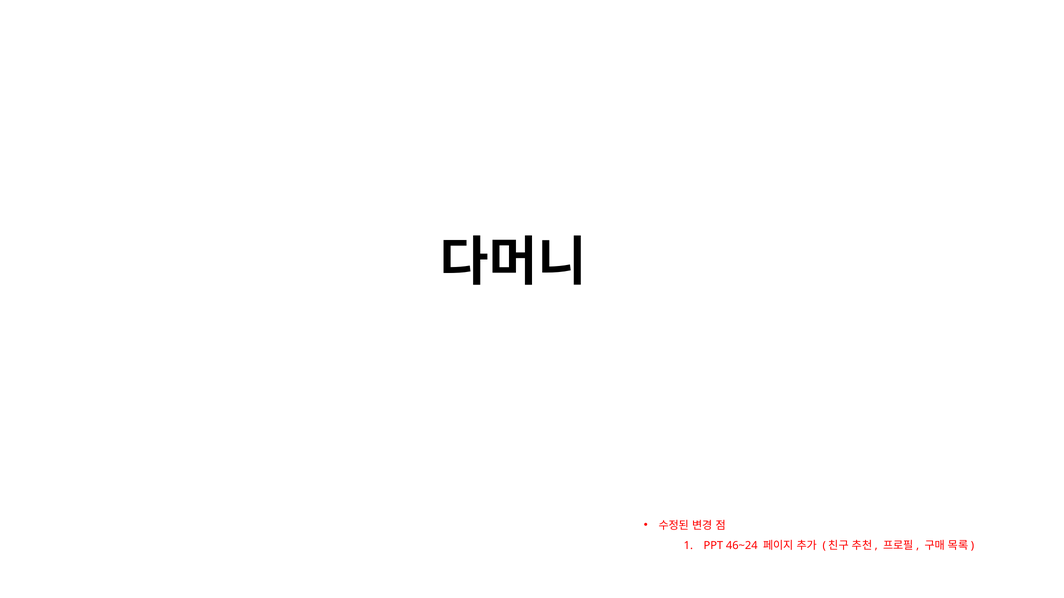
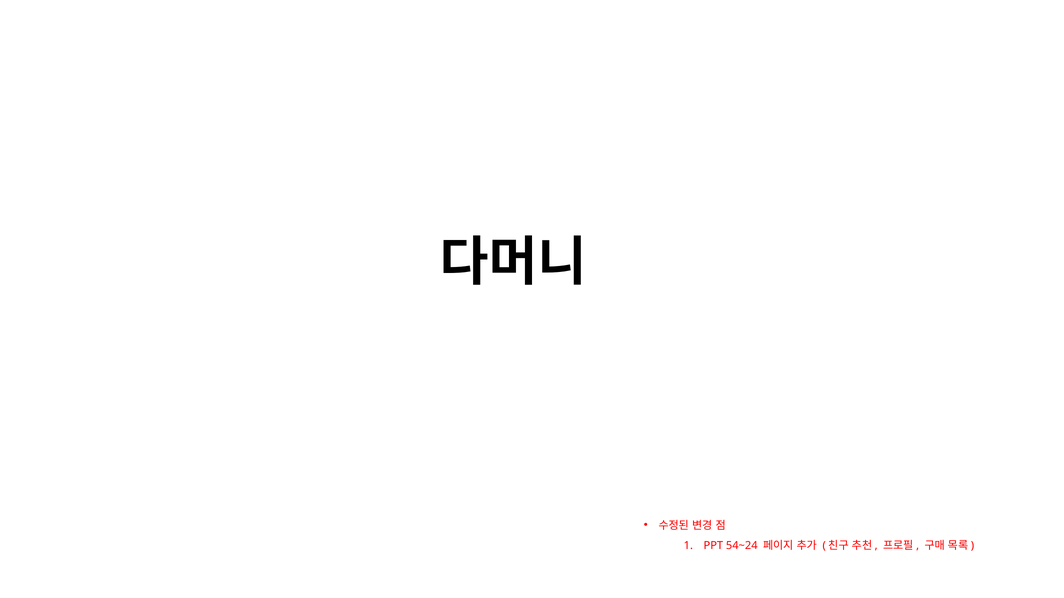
46~24: 46~24 -> 54~24 (742, 546)
